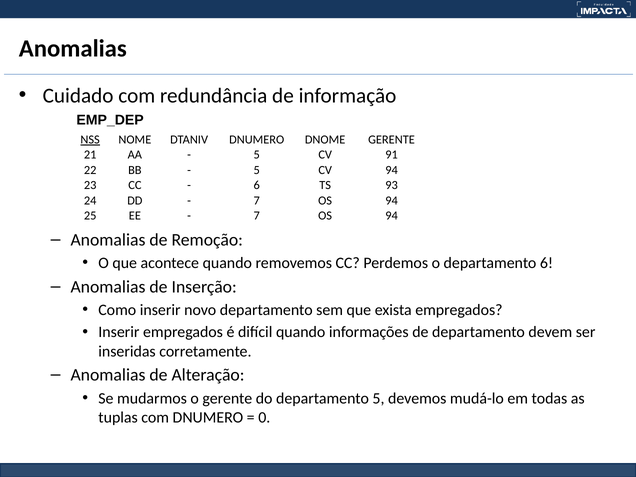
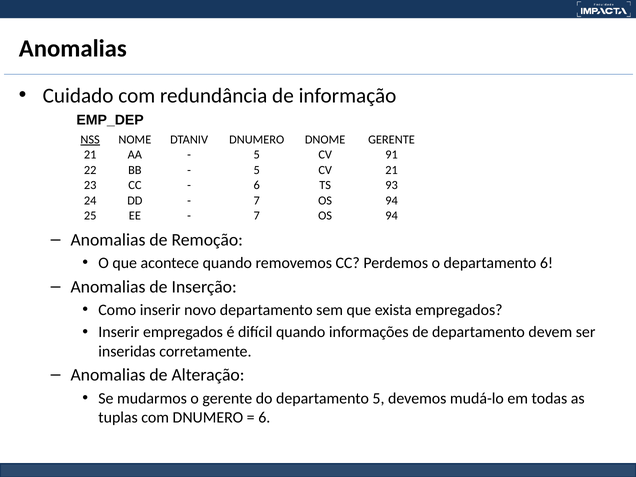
CV 94: 94 -> 21 (392, 170)
0: 0 -> 6 (264, 417)
